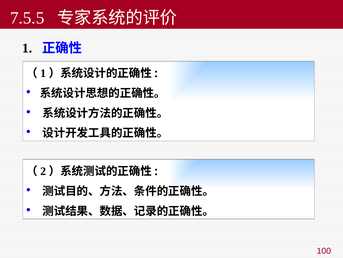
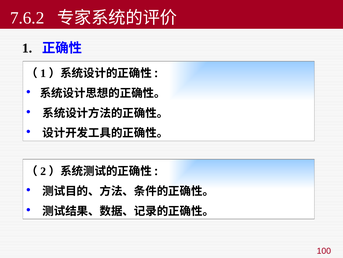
7.5.5: 7.5.5 -> 7.6.2 (27, 18)
